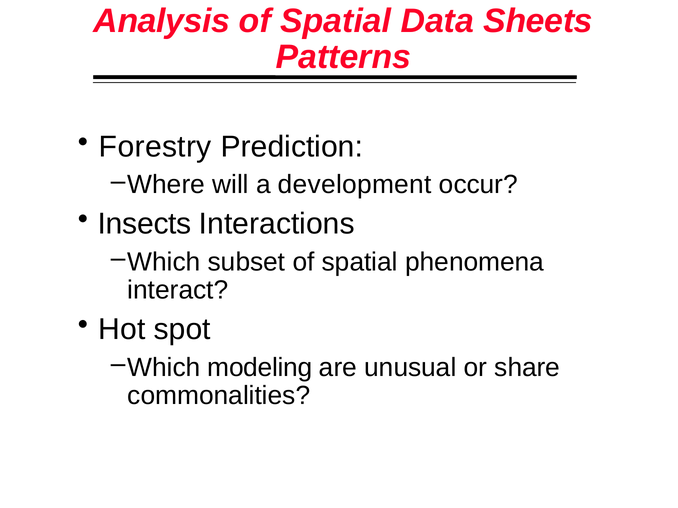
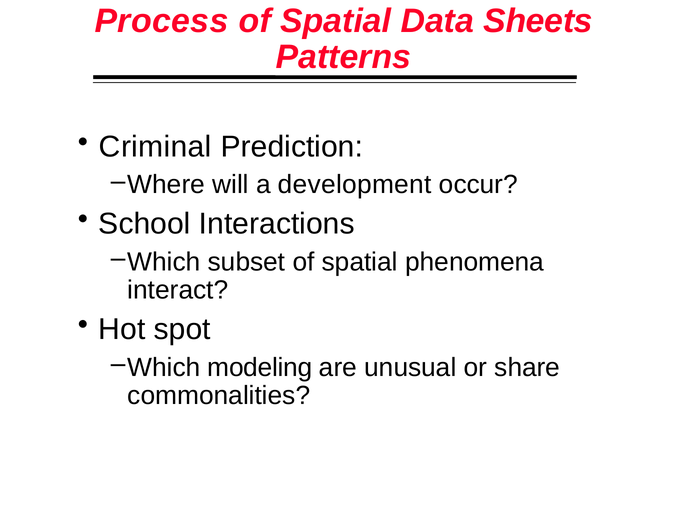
Analysis: Analysis -> Process (162, 21)
Forestry: Forestry -> Criminal (155, 147)
Insects: Insects -> School (145, 224)
